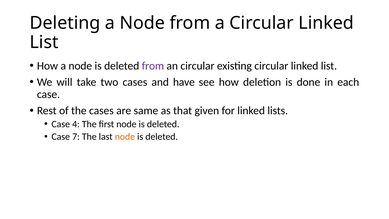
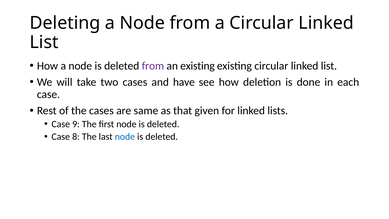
an circular: circular -> existing (198, 66)
4: 4 -> 9 (76, 124)
7: 7 -> 8 (76, 137)
node colour: orange -> blue (125, 137)
